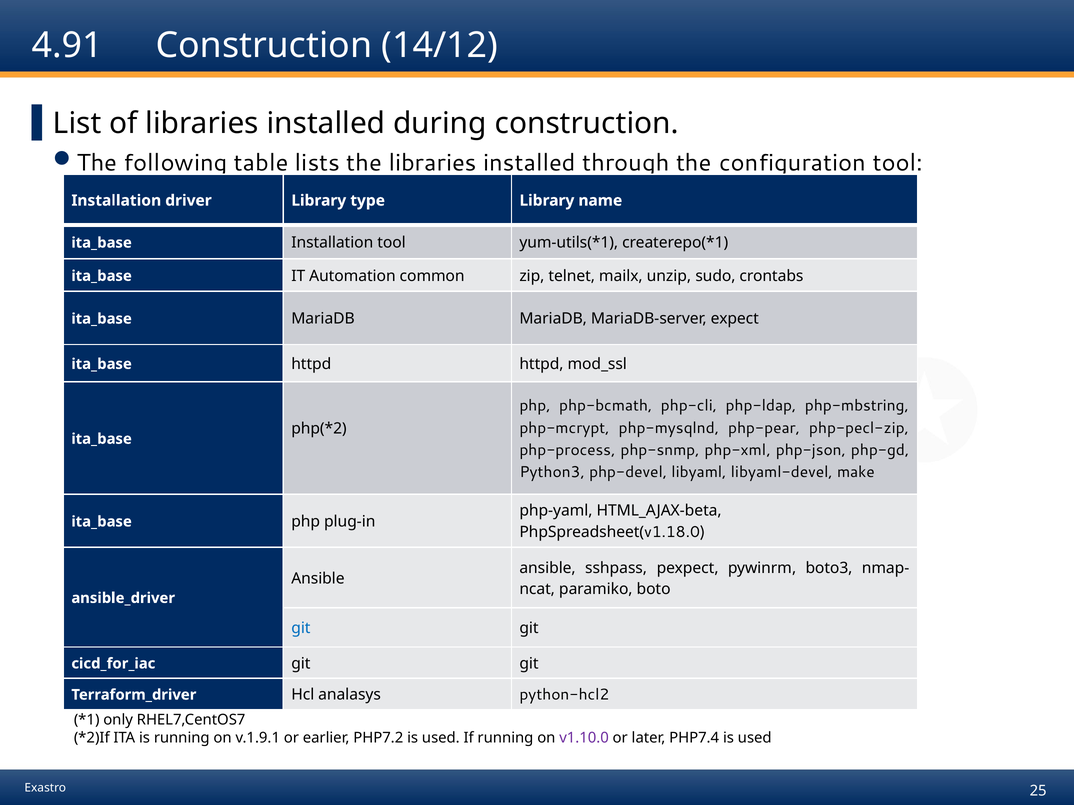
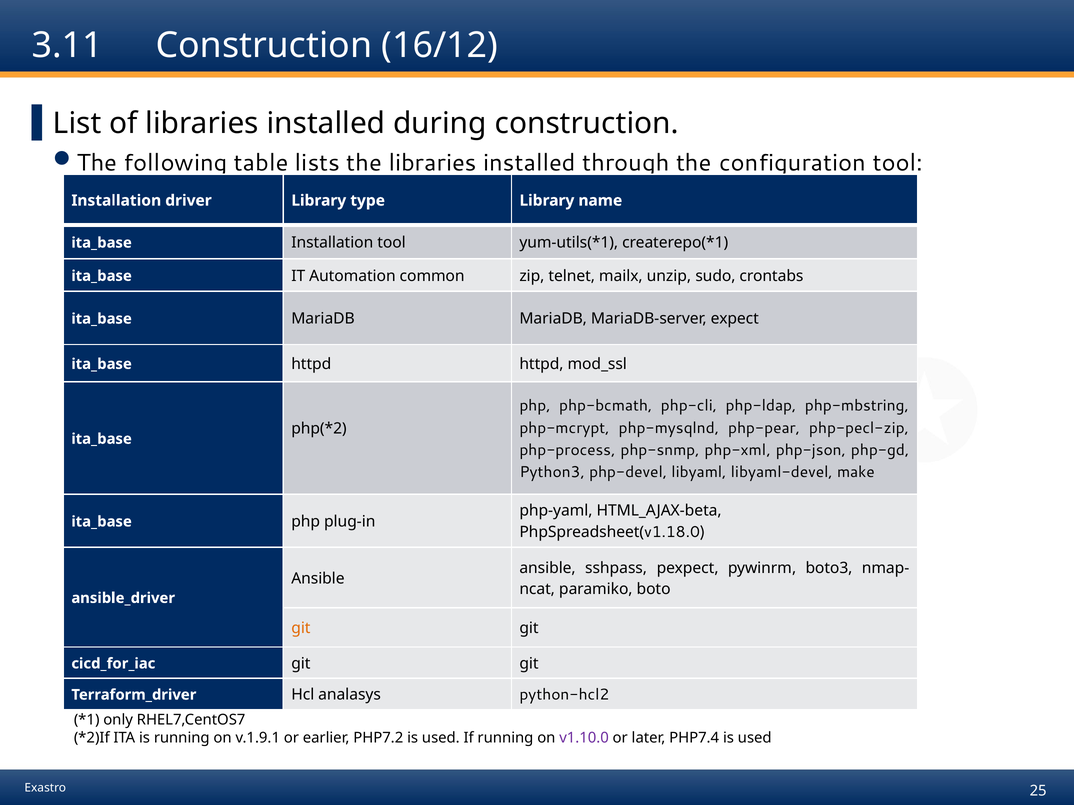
4.91: 4.91 -> 3.11 (67, 46)
14/12: 14/12 -> 16/12 (440, 46)
git colour: blue -> orange (301, 629)
